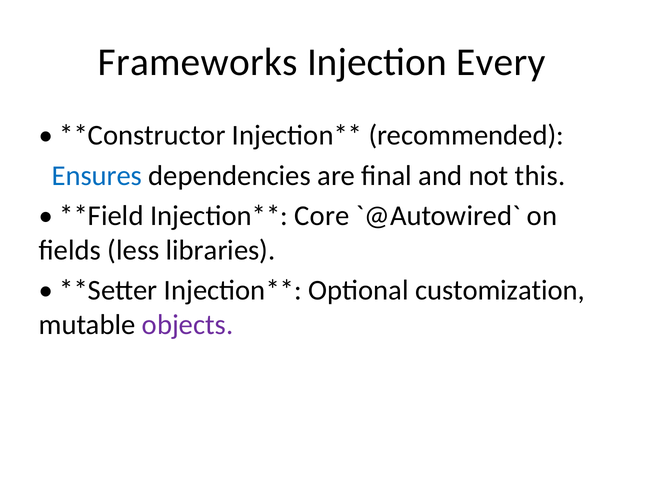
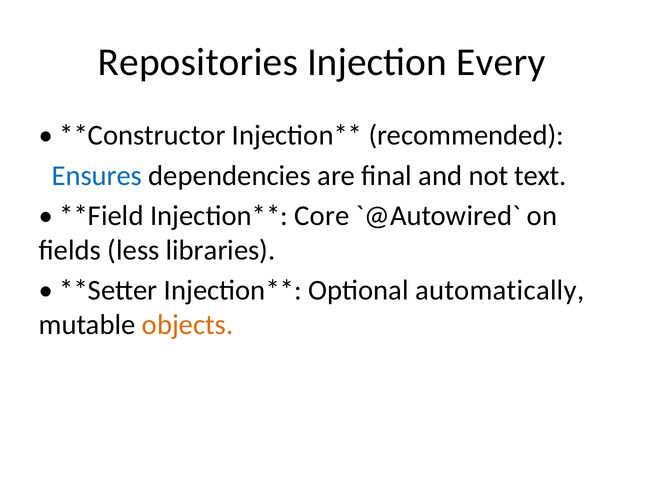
Frameworks: Frameworks -> Repositories (198, 62)
this: this -> text (540, 175)
customization: customization -> automatically (500, 290)
objects colour: purple -> orange (188, 325)
